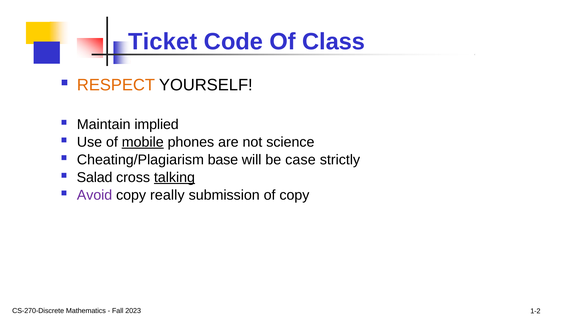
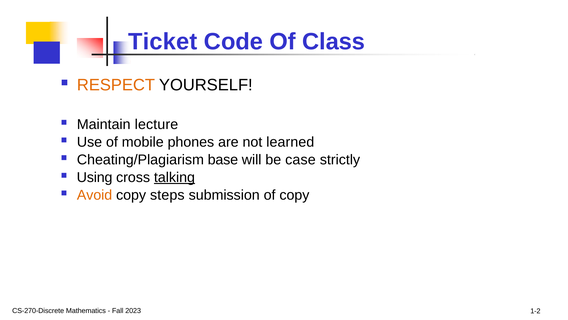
implied: implied -> lecture (156, 124)
mobile underline: present -> none (143, 142)
science: science -> learned (290, 142)
Salad: Salad -> Using (95, 177)
Avoid colour: purple -> orange (95, 195)
really: really -> steps (167, 195)
